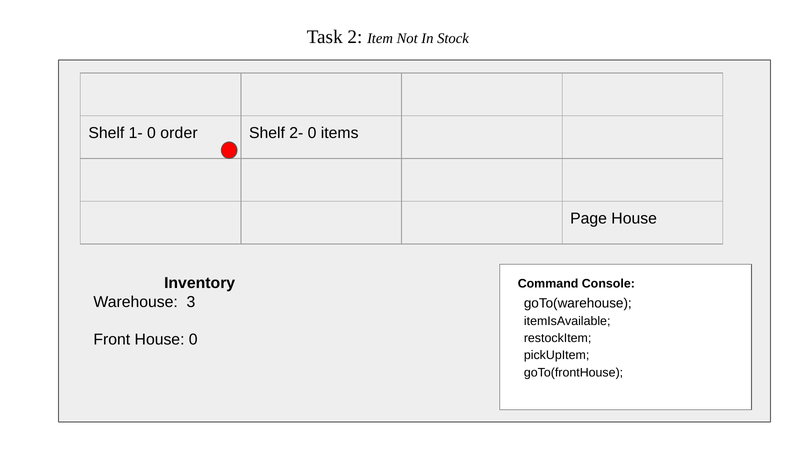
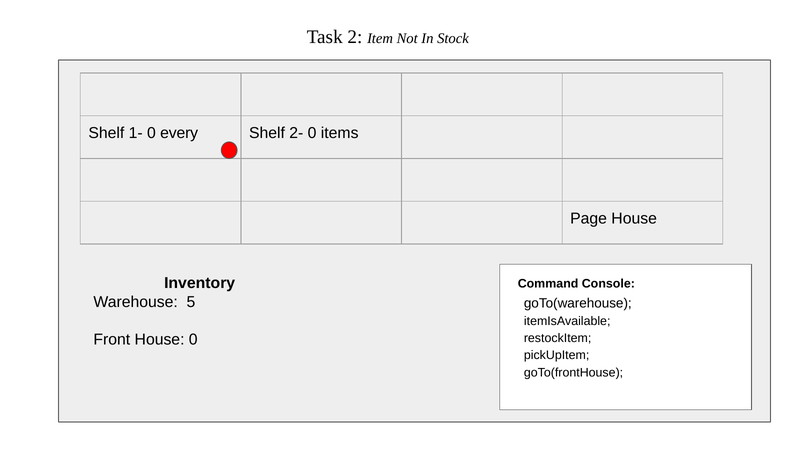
order: order -> every (179, 133)
3: 3 -> 5 (191, 302)
